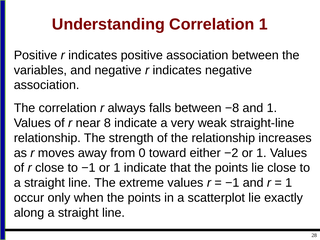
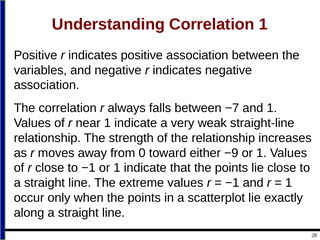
−8: −8 -> −7 (232, 108)
near 8: 8 -> 1 (107, 123)
−2: −2 -> −9 (231, 153)
